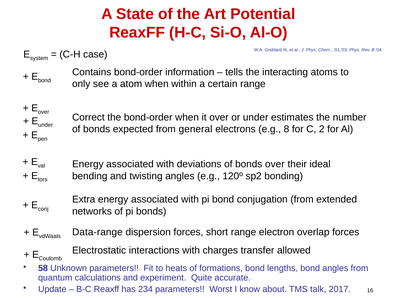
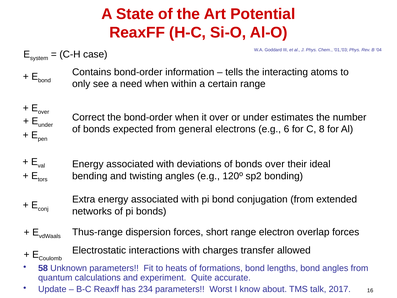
atom: atom -> need (131, 84)
8: 8 -> 6 (286, 129)
2: 2 -> 8 (322, 129)
Data-range: Data-range -> Thus-range (97, 232)
